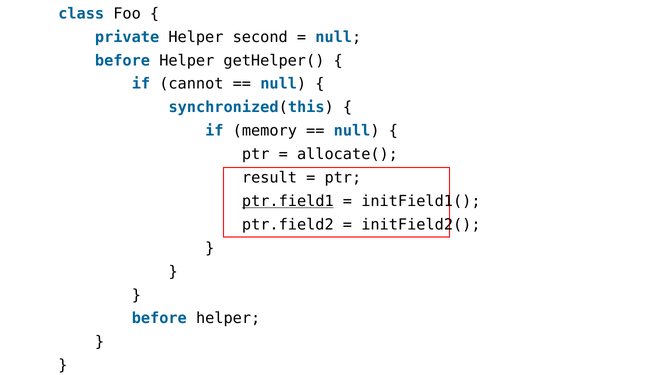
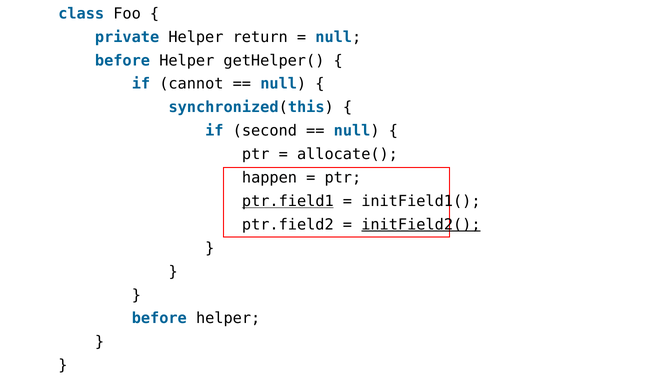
second: second -> return (260, 37)
memory: memory -> second (265, 131)
result: result -> happen (269, 178)
initField2( underline: none -> present (421, 225)
